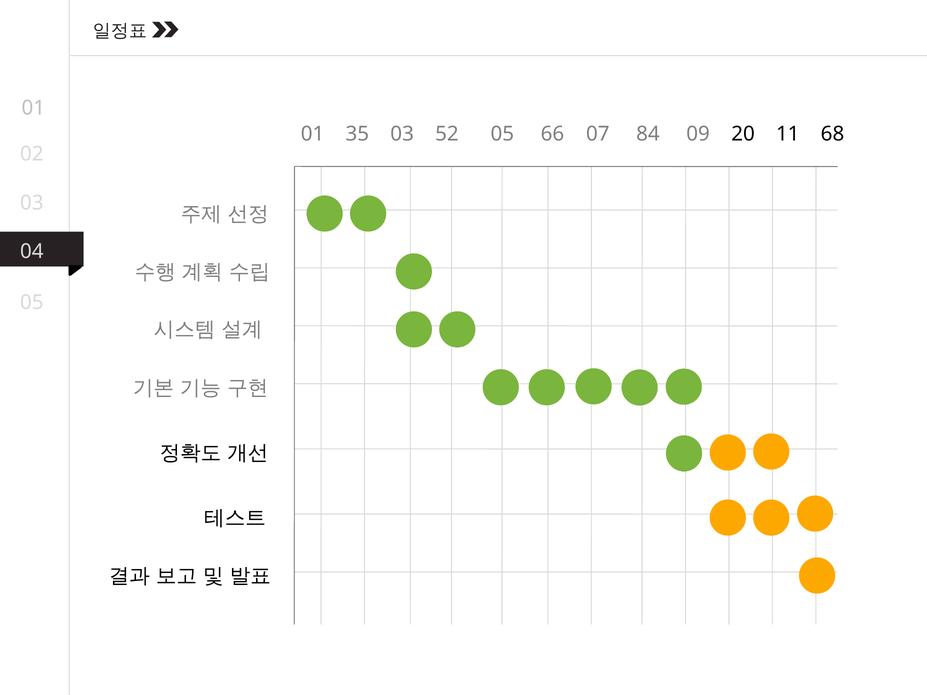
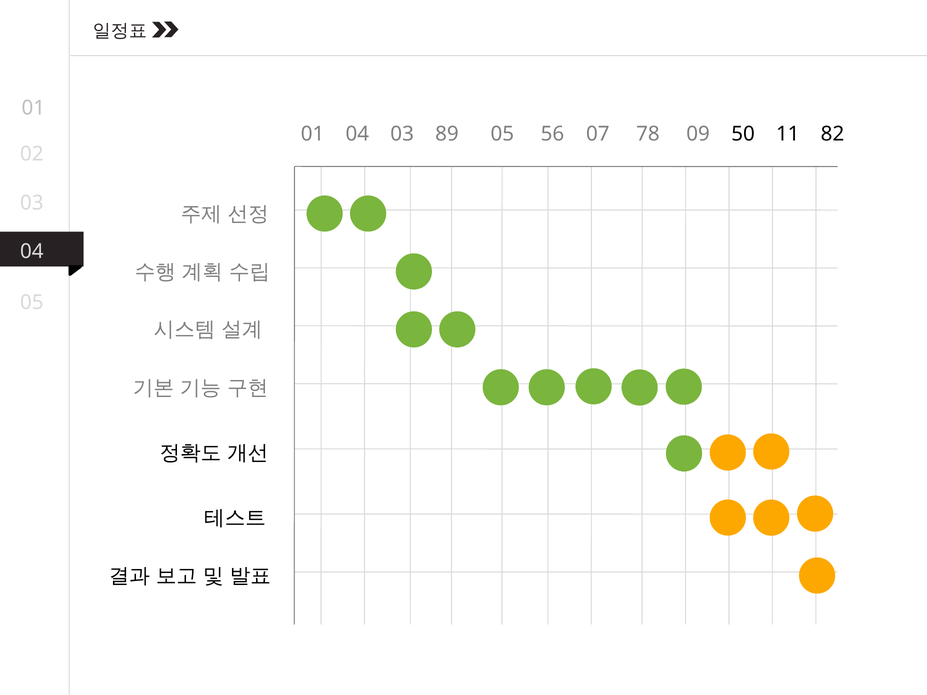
01 35: 35 -> 04 (357, 134)
52: 52 -> 89 (447, 134)
66: 66 -> 56 (552, 134)
84: 84 -> 78 (648, 134)
20: 20 -> 50 (743, 134)
68: 68 -> 82 (833, 134)
